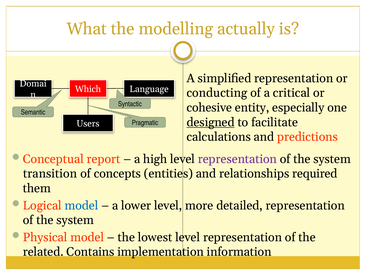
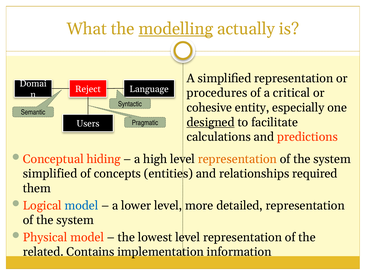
modelling underline: none -> present (176, 29)
Which: Which -> Reject (88, 89)
conducting: conducting -> procedures (217, 93)
report: report -> hiding (104, 159)
representation colour: purple -> orange (237, 159)
transition: transition -> simplified (50, 173)
